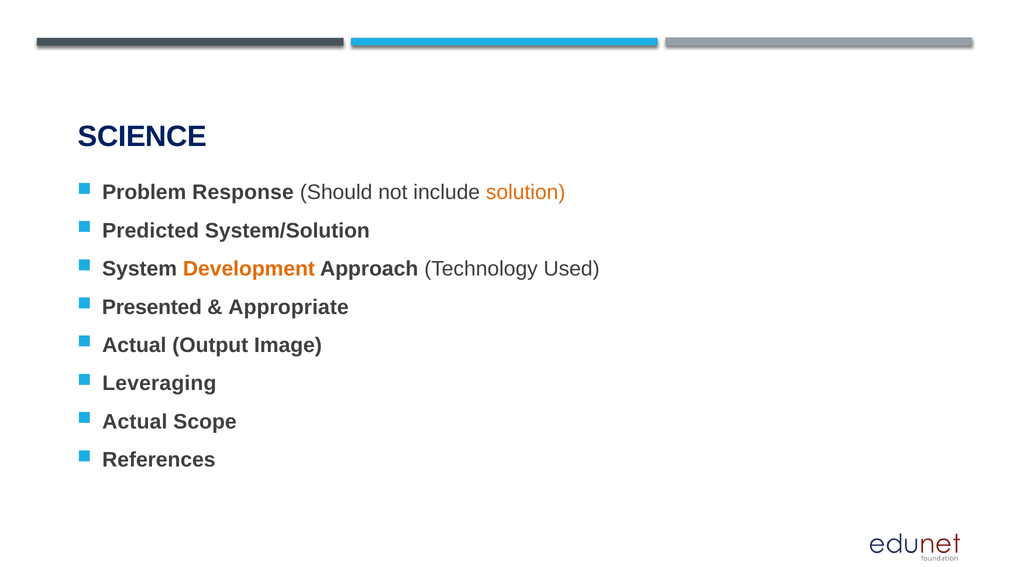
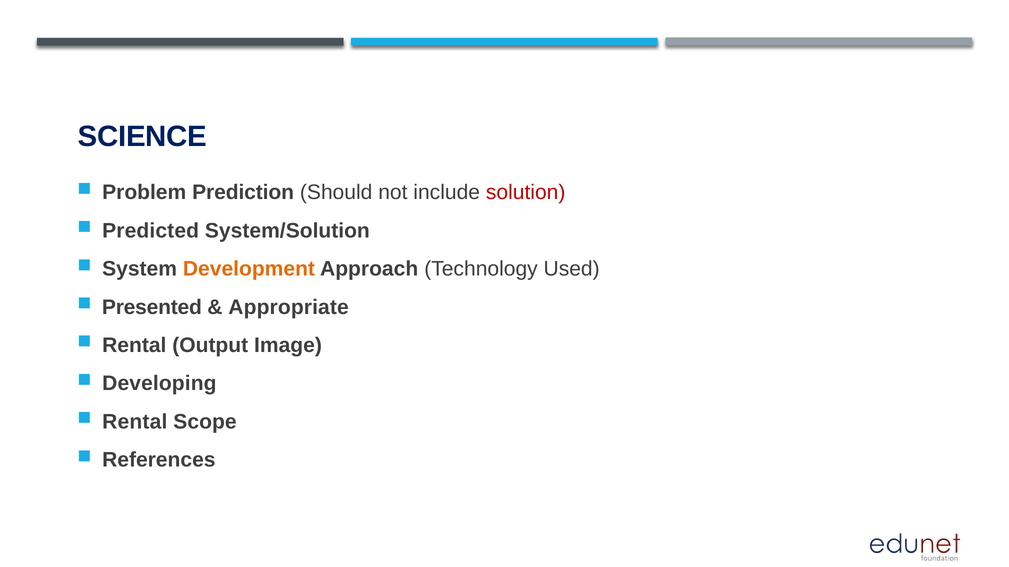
Response: Response -> Prediction (243, 193)
solution colour: orange -> red (526, 193)
Actual: Actual -> Rental (134, 346)
Leveraging: Leveraging -> Developing (159, 384)
Actual: Actual -> Rental (135, 422)
